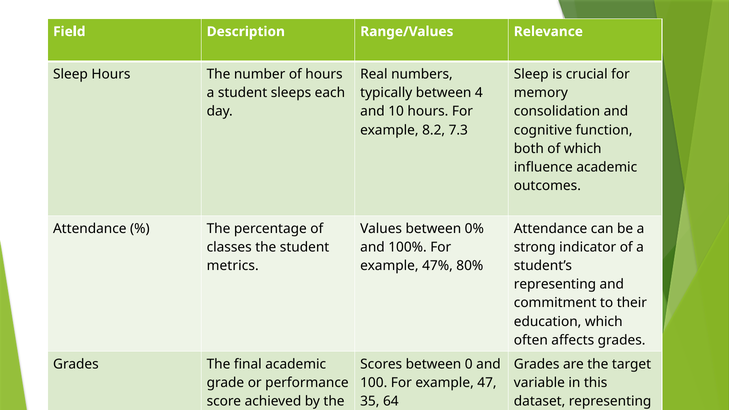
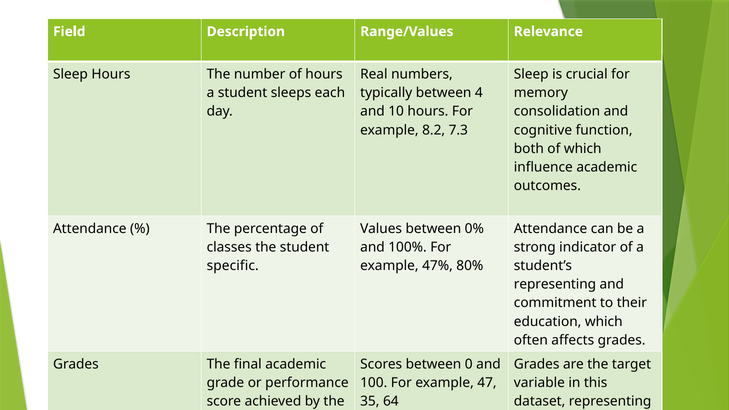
metrics: metrics -> specific (233, 266)
